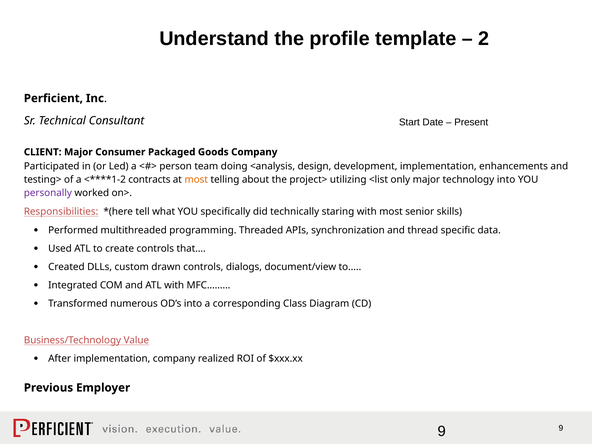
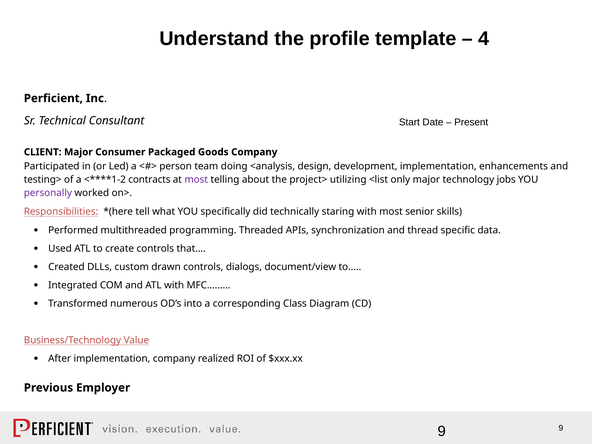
2: 2 -> 4 (484, 39)
most colour: orange -> purple (196, 180)
technology into: into -> jobs (506, 180)
